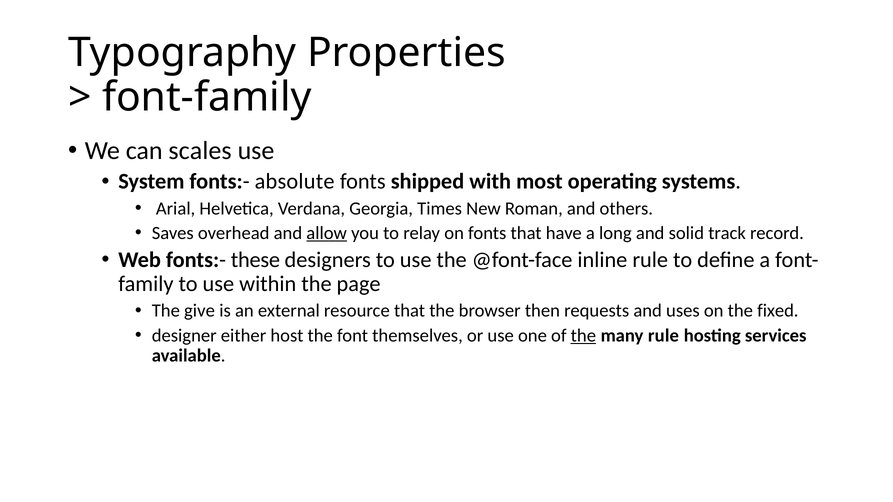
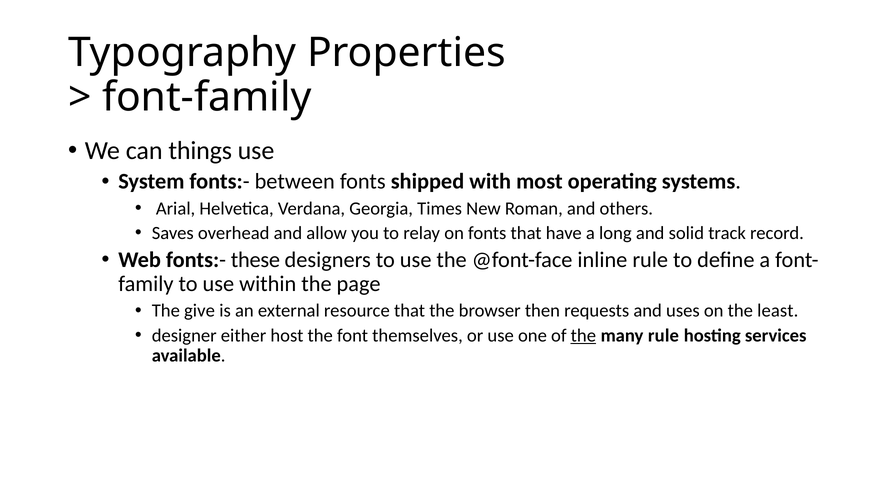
scales: scales -> things (200, 151)
absolute: absolute -> between (295, 182)
allow underline: present -> none (327, 233)
fixed: fixed -> least (778, 311)
